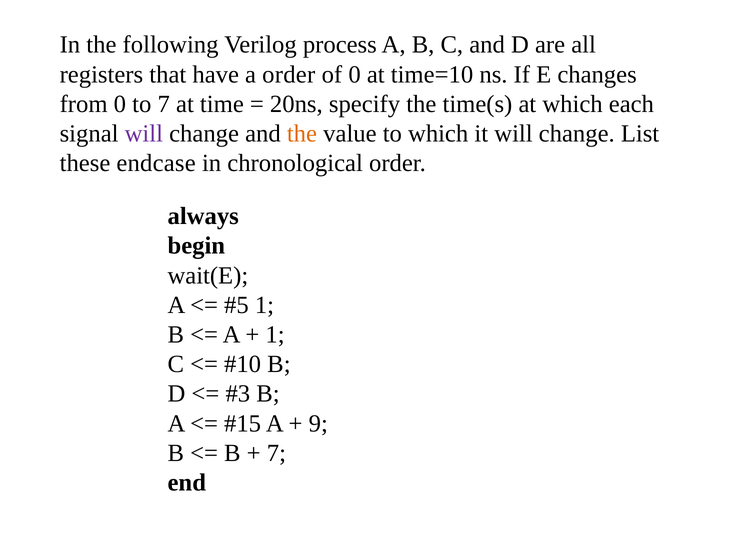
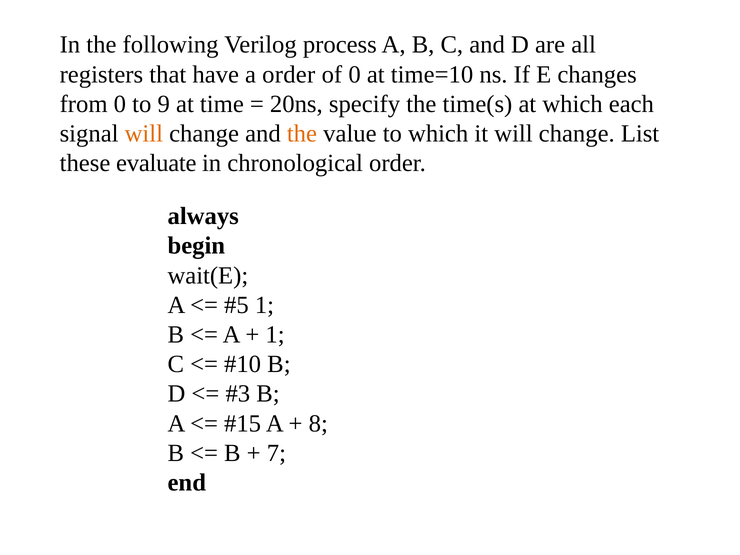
to 7: 7 -> 9 (164, 104)
will colour: purple -> orange (144, 134)
endcase: endcase -> evaluate (156, 163)
9: 9 -> 8 (318, 423)
